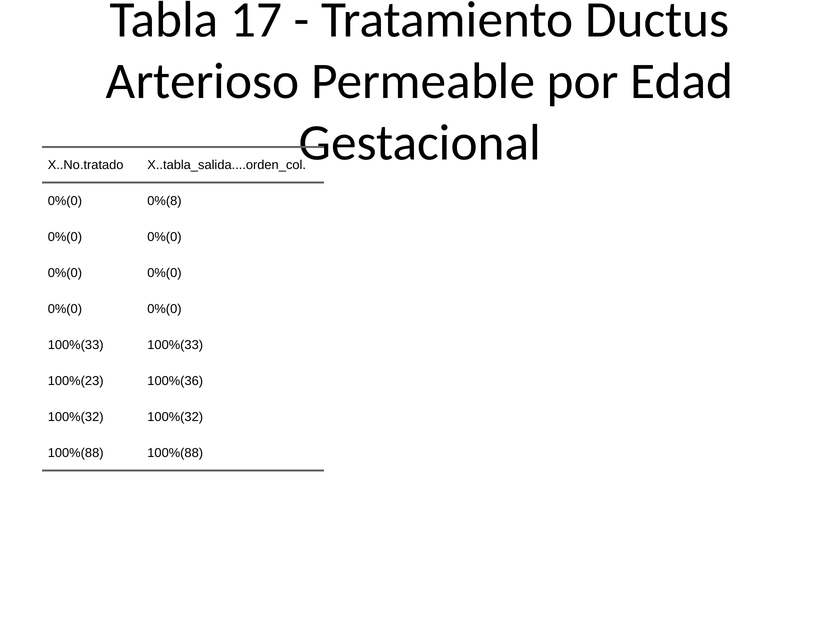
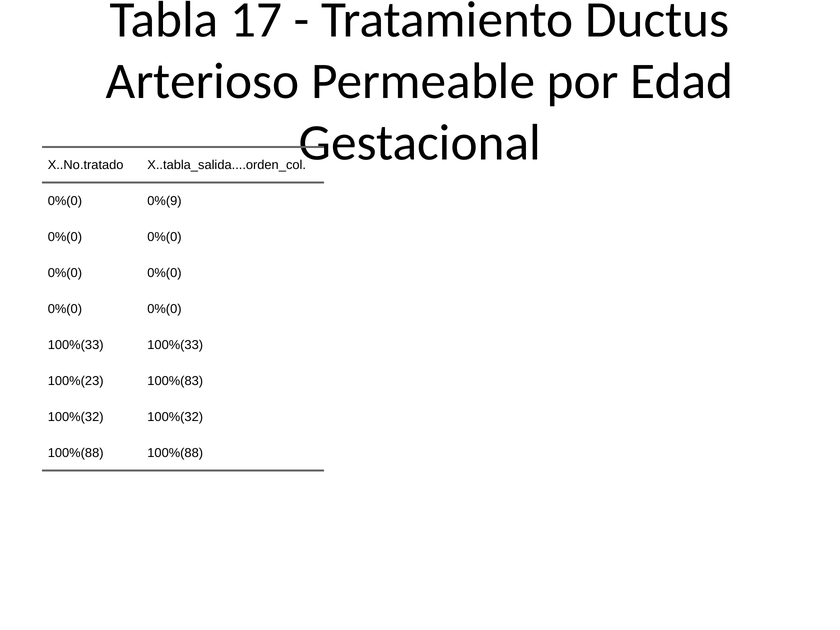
0%(8: 0%(8 -> 0%(9 (164, 201)
100%(36: 100%(36 -> 100%(83 (175, 381)
